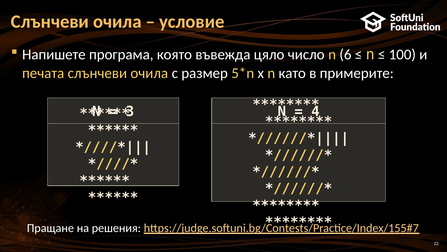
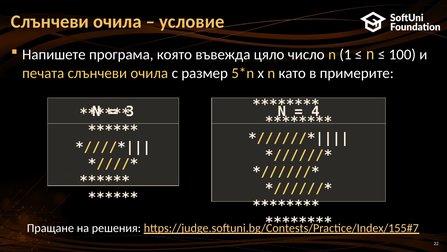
6: 6 -> 1 (345, 54)
